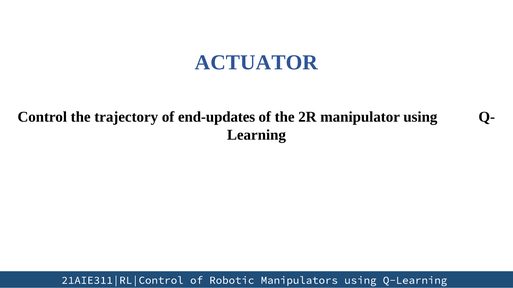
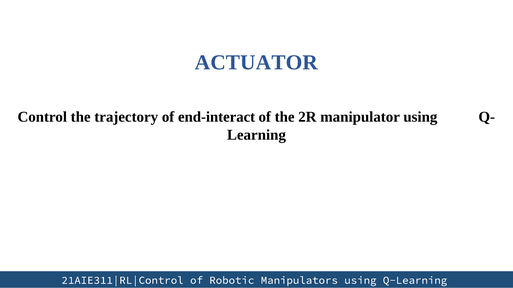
end-updates: end-updates -> end-interact (217, 117)
